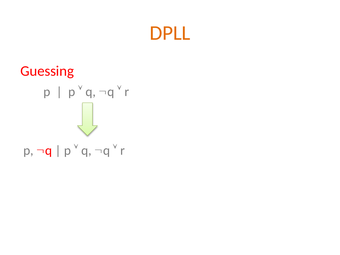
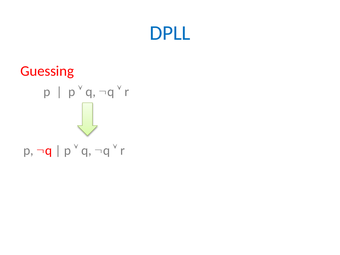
DPLL colour: orange -> blue (170, 33)
